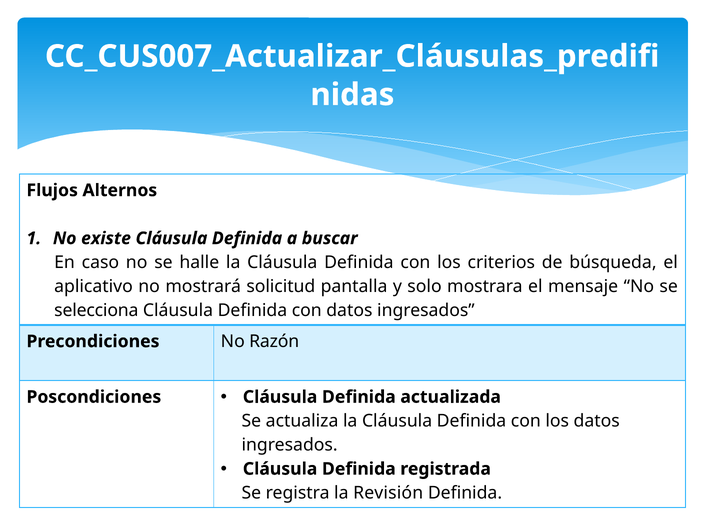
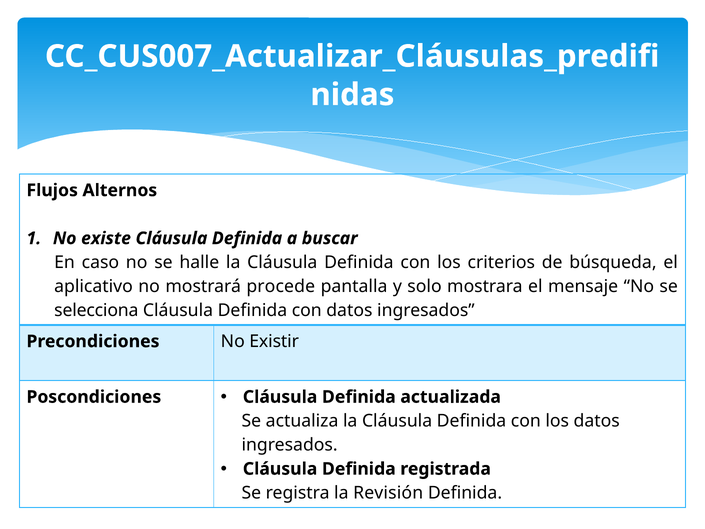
solicitud: solicitud -> procede (281, 286)
Razón: Razón -> Existir (274, 341)
